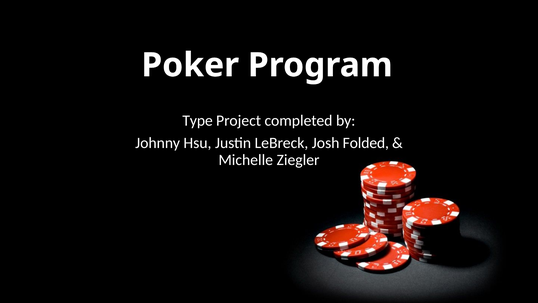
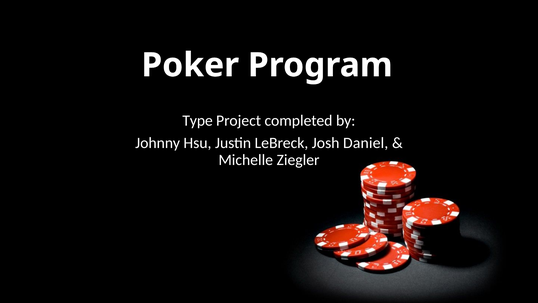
Folded: Folded -> Daniel (366, 143)
